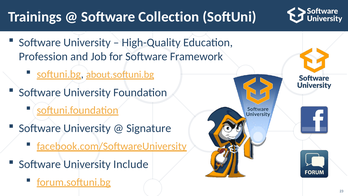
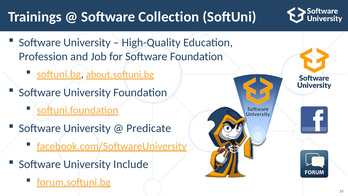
Software Framework: Framework -> Foundation (196, 56)
Signature: Signature -> Predicate (149, 128)
